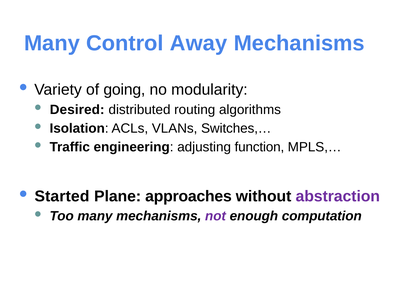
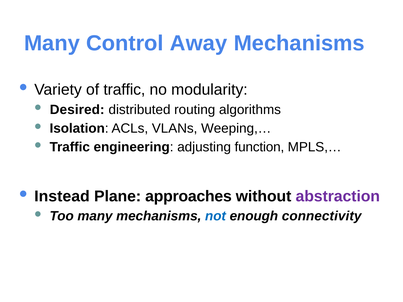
of going: going -> traffic (124, 90)
Switches,…: Switches,… -> Weeping,… (236, 129)
Started: Started -> Instead (62, 196)
not colour: purple -> blue (216, 216)
computation: computation -> connectivity (322, 216)
